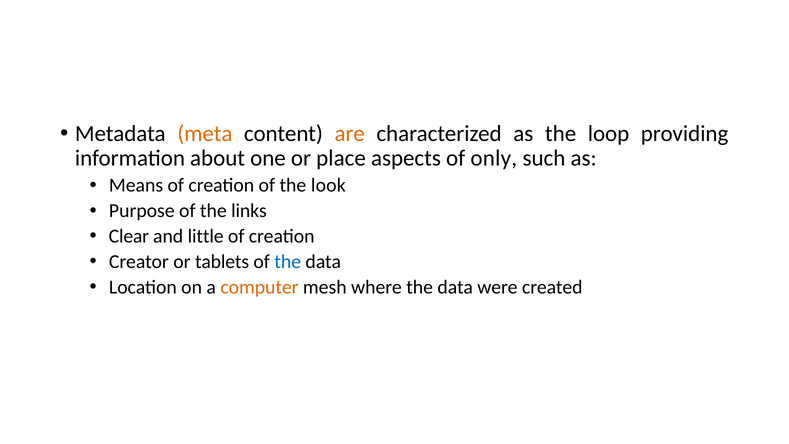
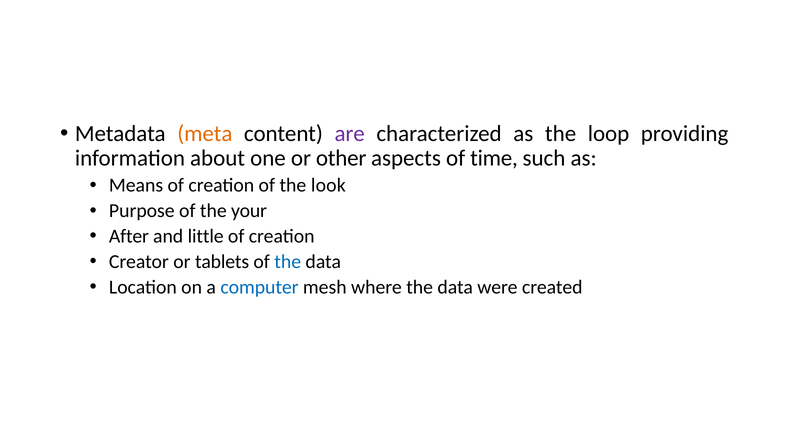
are colour: orange -> purple (350, 133)
place: place -> other (341, 158)
only: only -> time (494, 158)
links: links -> your (249, 211)
Clear: Clear -> After (129, 236)
computer colour: orange -> blue (259, 287)
